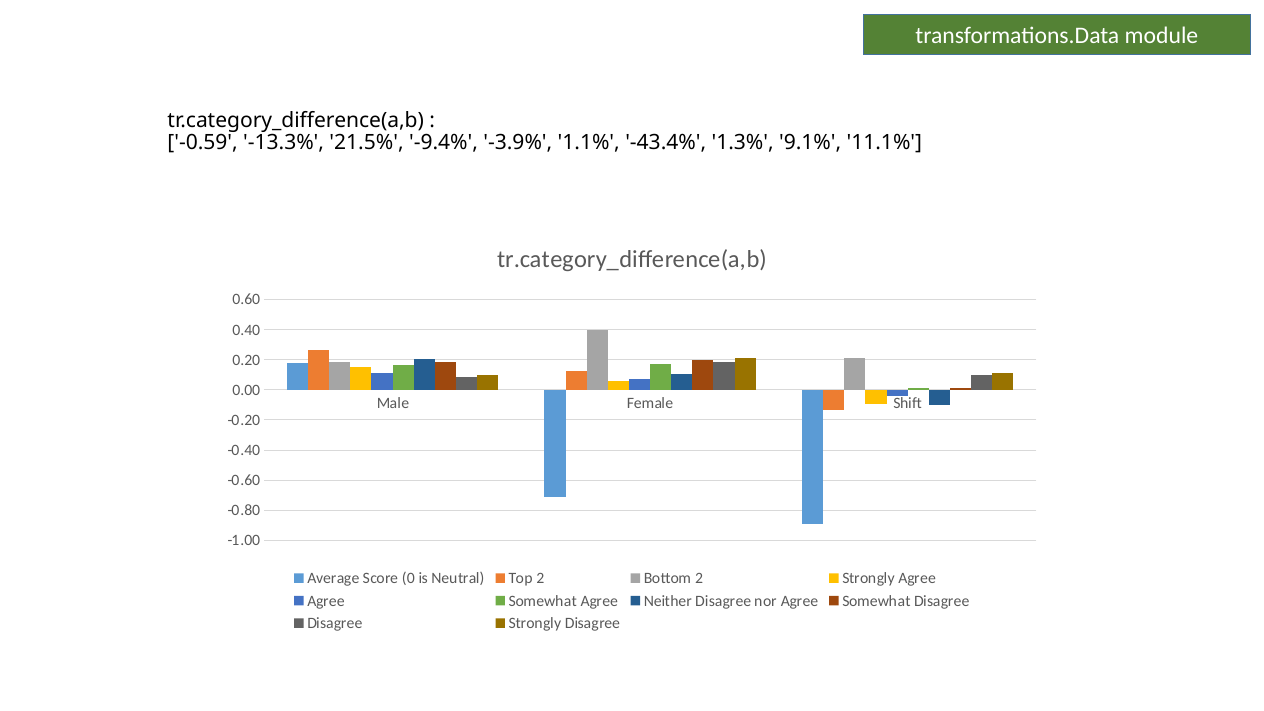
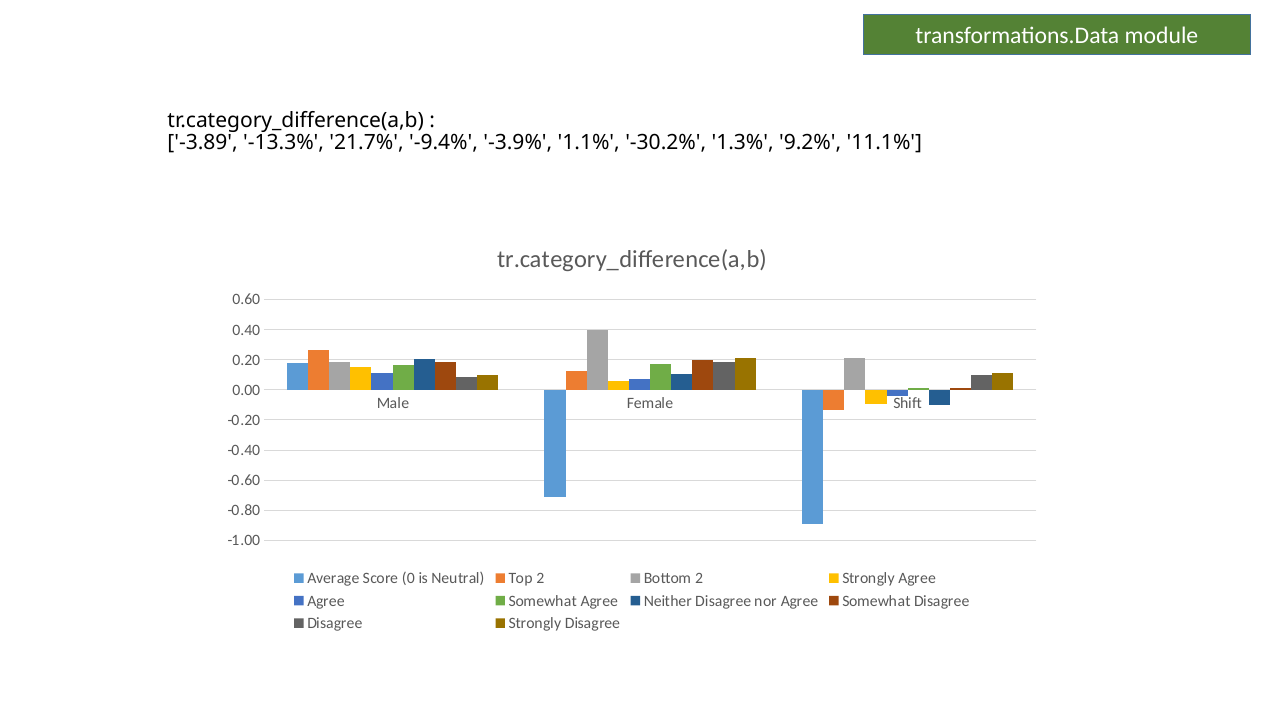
-0.59: -0.59 -> -3.89 (203, 143)
21.5%: 21.5% -> 21.7% (367, 143)
-43.4%: -43.4% -> -30.2% (666, 143)
9.1%: 9.1% -> 9.2% (810, 143)
